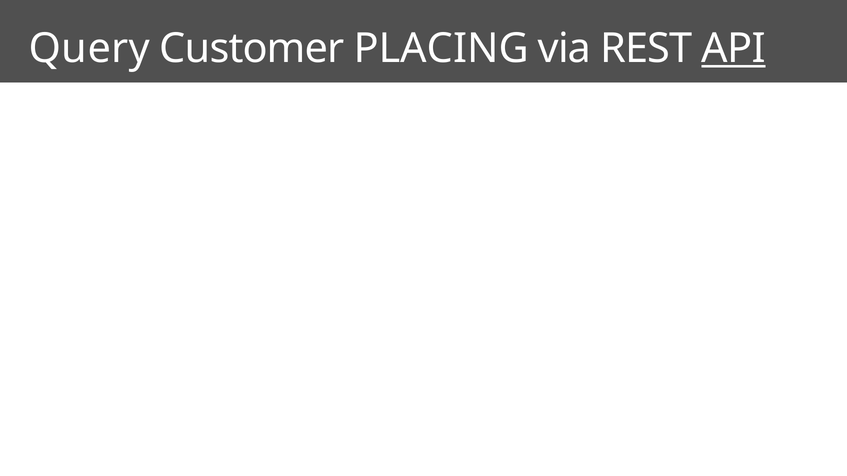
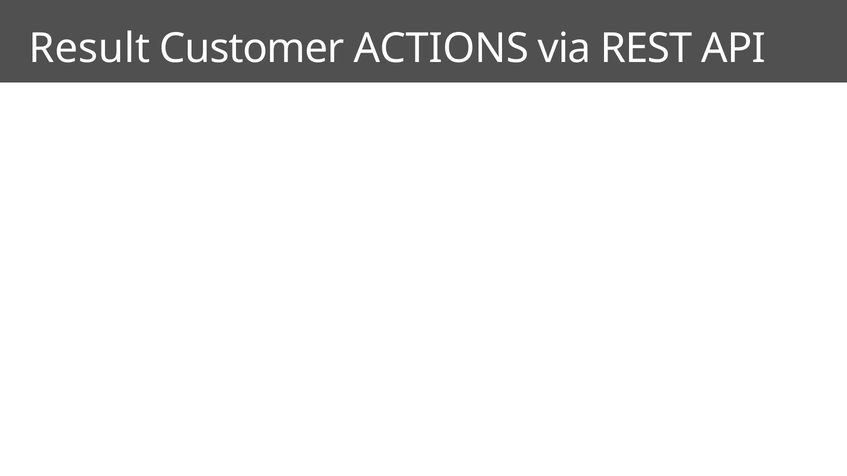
Query: Query -> Result (89, 49)
PLACING: PLACING -> ACTIONS (441, 49)
API underline: present -> none (734, 49)
